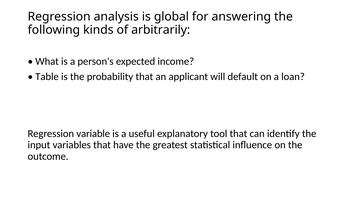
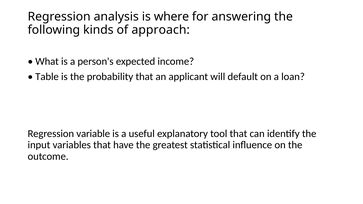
global: global -> where (171, 17)
arbitrarily: arbitrarily -> approach (161, 30)
